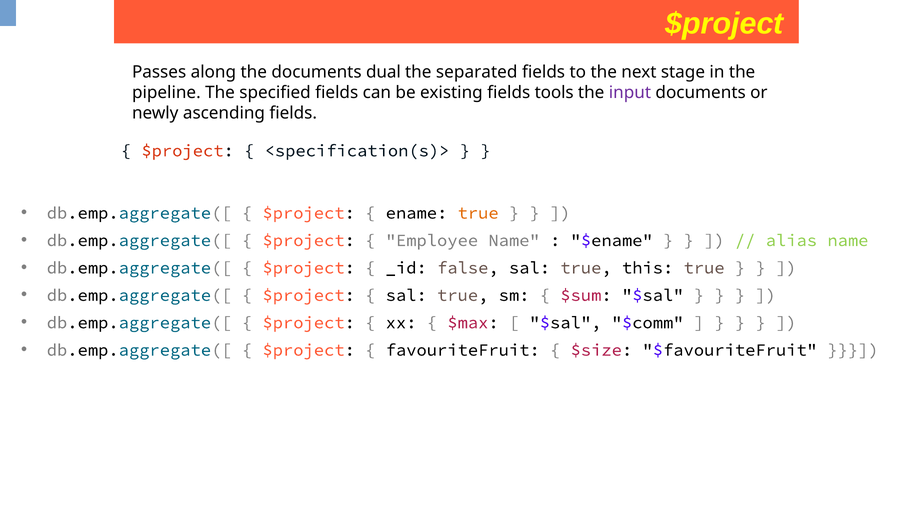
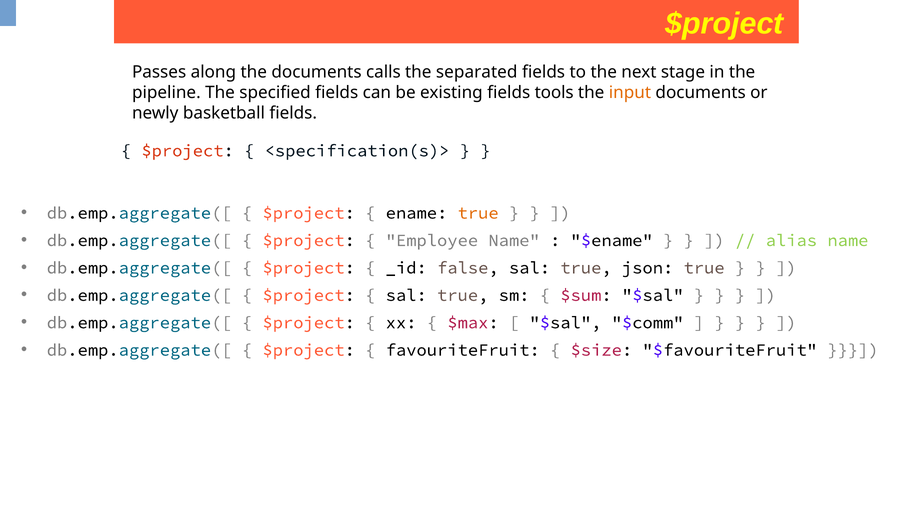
dual: dual -> calls (383, 72)
input colour: purple -> orange (630, 92)
ascending: ascending -> basketball (224, 113)
this: this -> json (648, 268)
